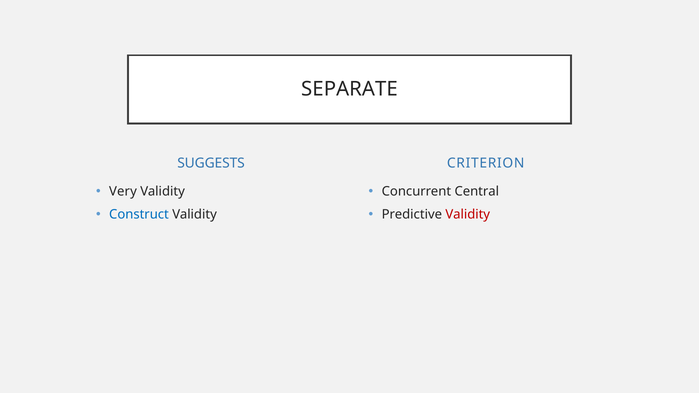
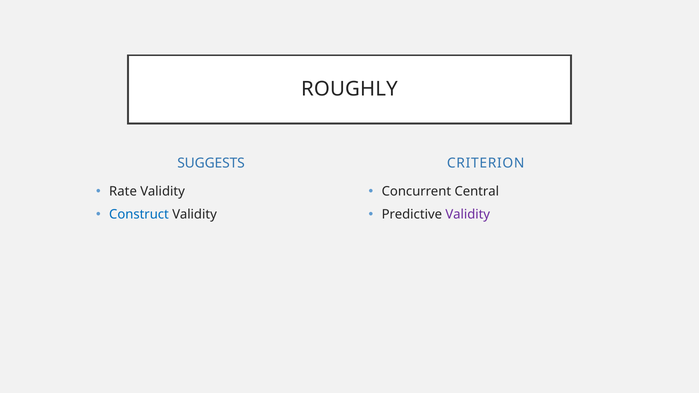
SEPARATE: SEPARATE -> ROUGHLY (349, 89)
Very: Very -> Rate (123, 192)
Validity colour: red -> purple (468, 215)
